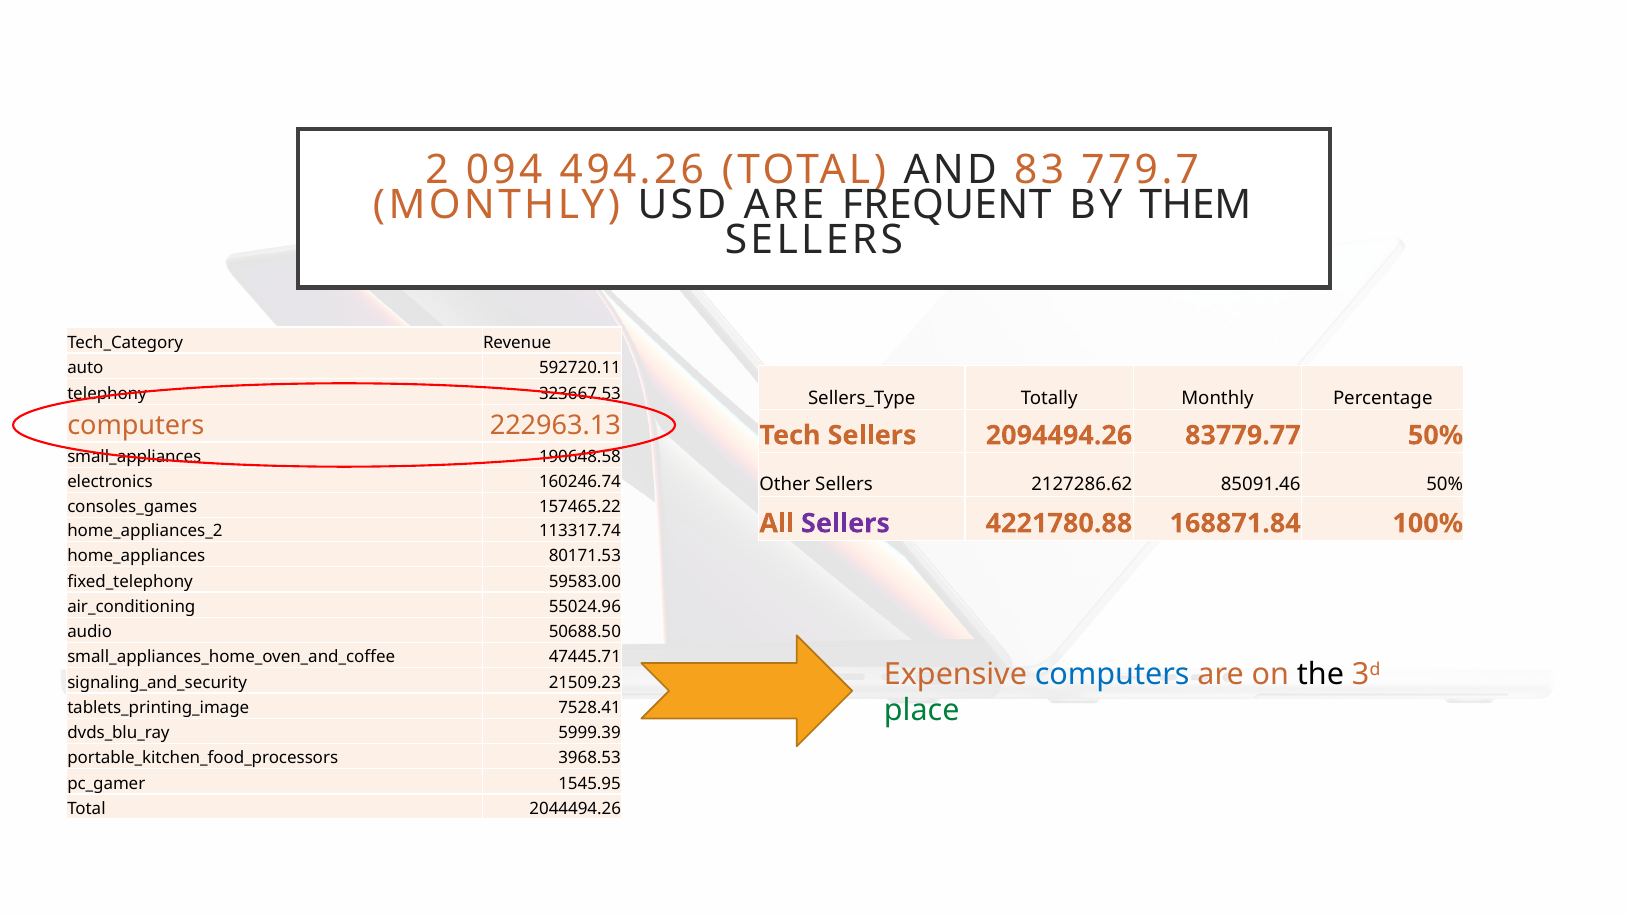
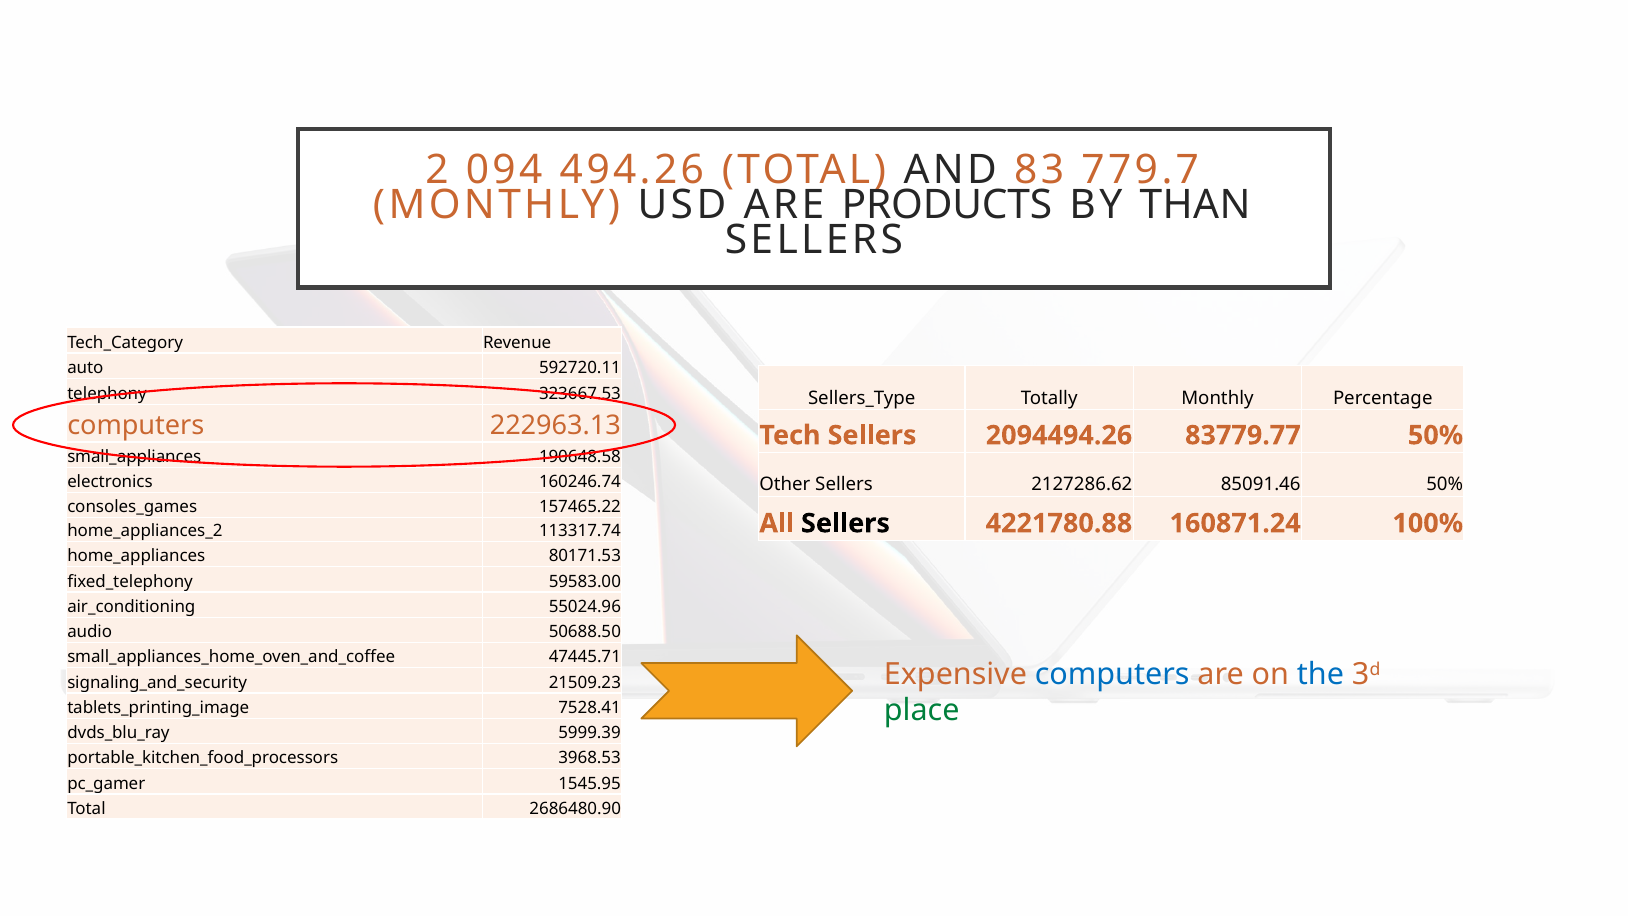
FREQUENT: FREQUENT -> PRODUCTS (947, 205)
THEM: THEM -> THAN (1195, 205)
Sellers colour: purple -> black (845, 523)
168871.84: 168871.84 -> 160871.24 (1235, 523)
the colour: black -> blue (1320, 674)
2044494.26: 2044494.26 -> 2686480.90 (575, 808)
